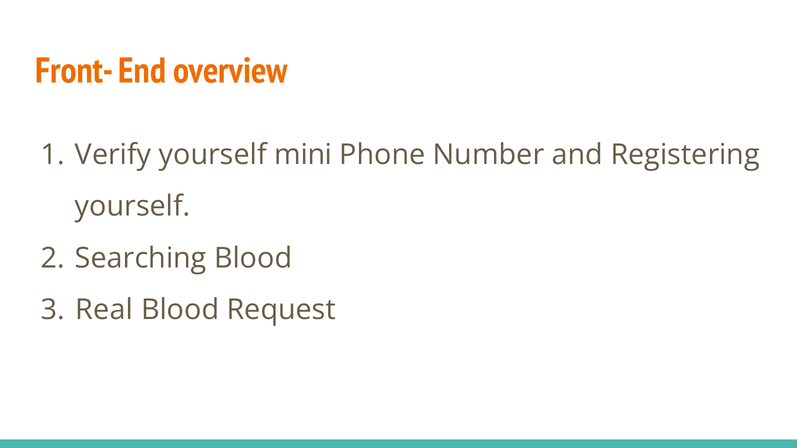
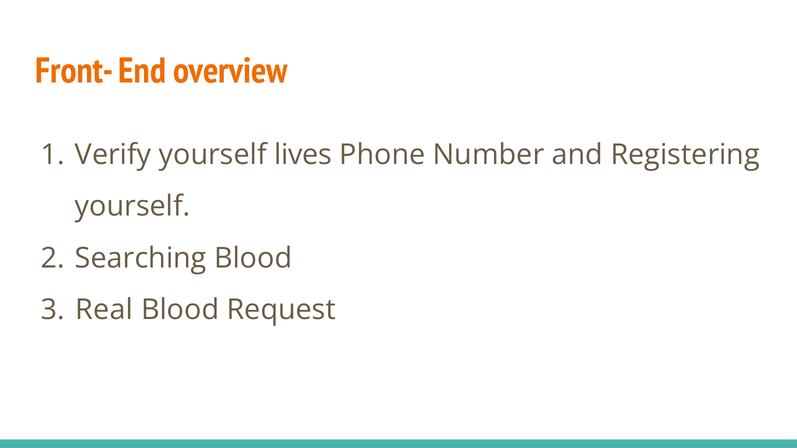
mini: mini -> lives (303, 155)
